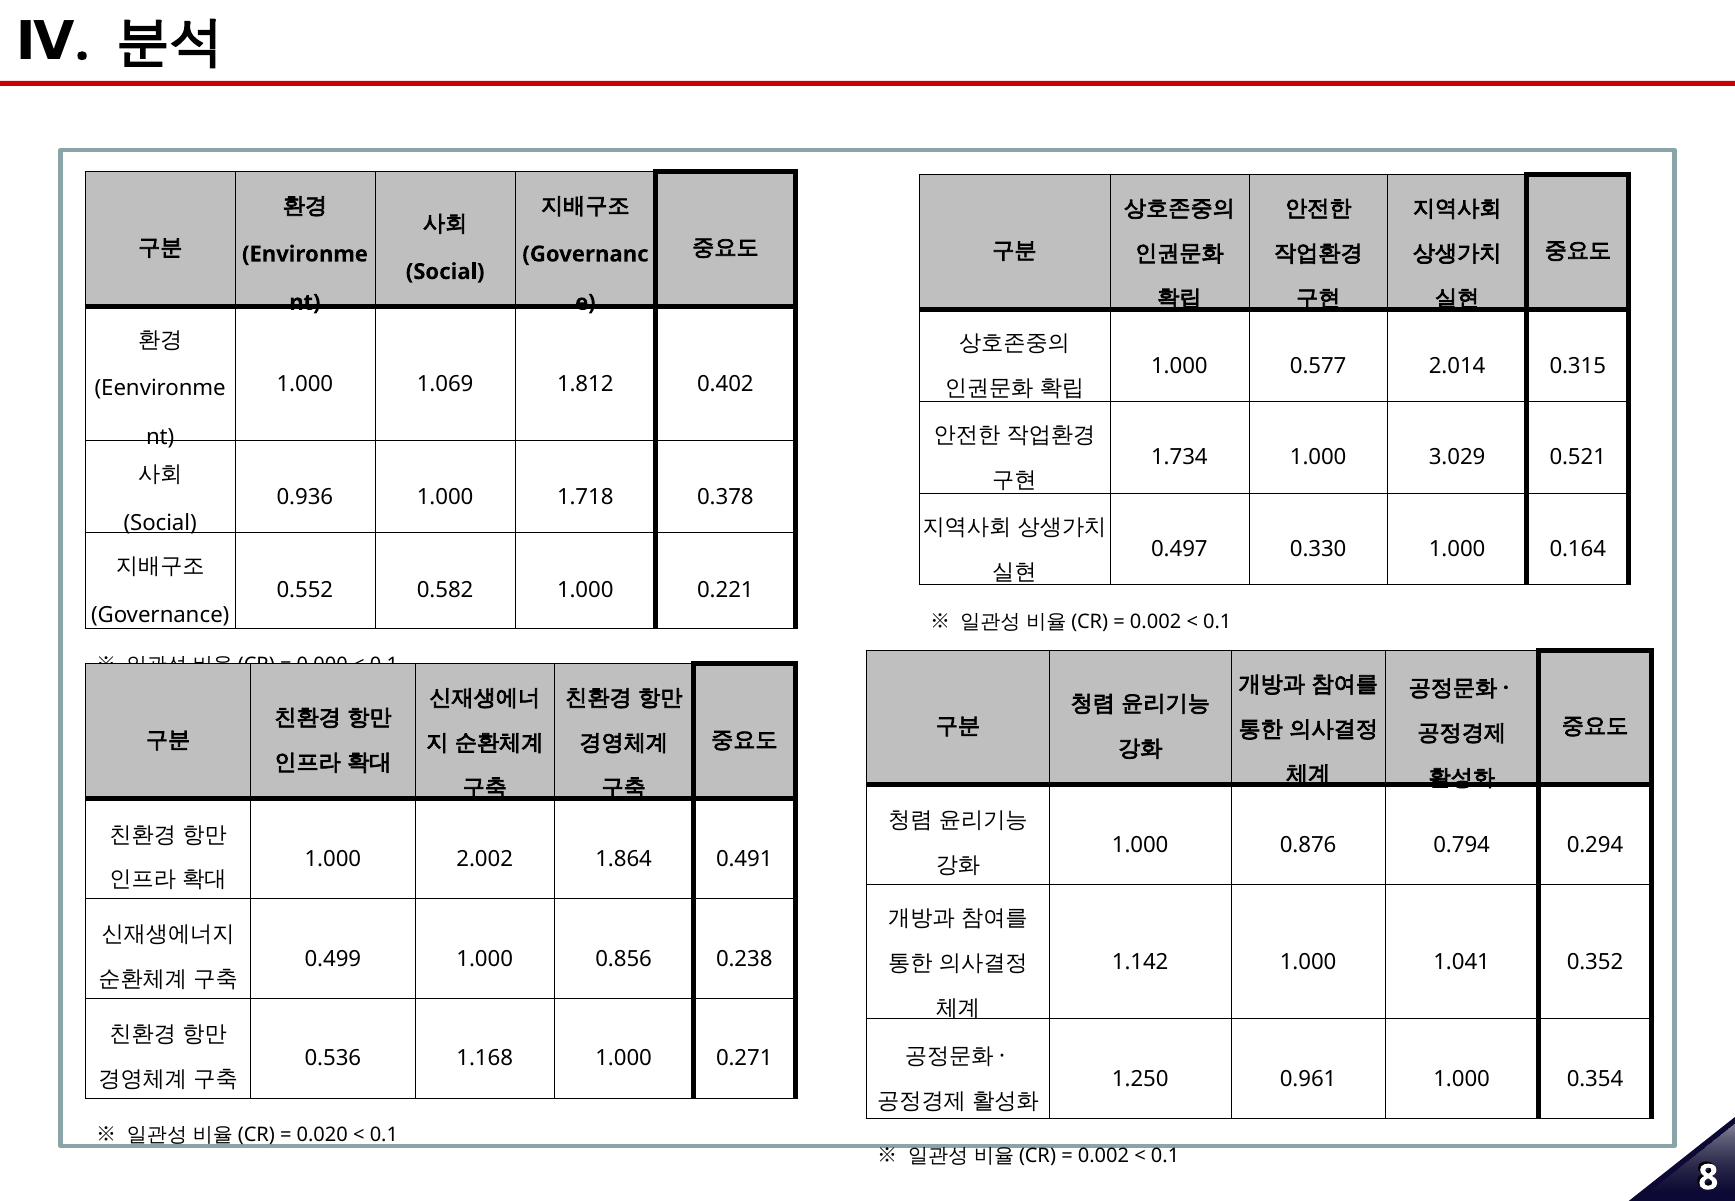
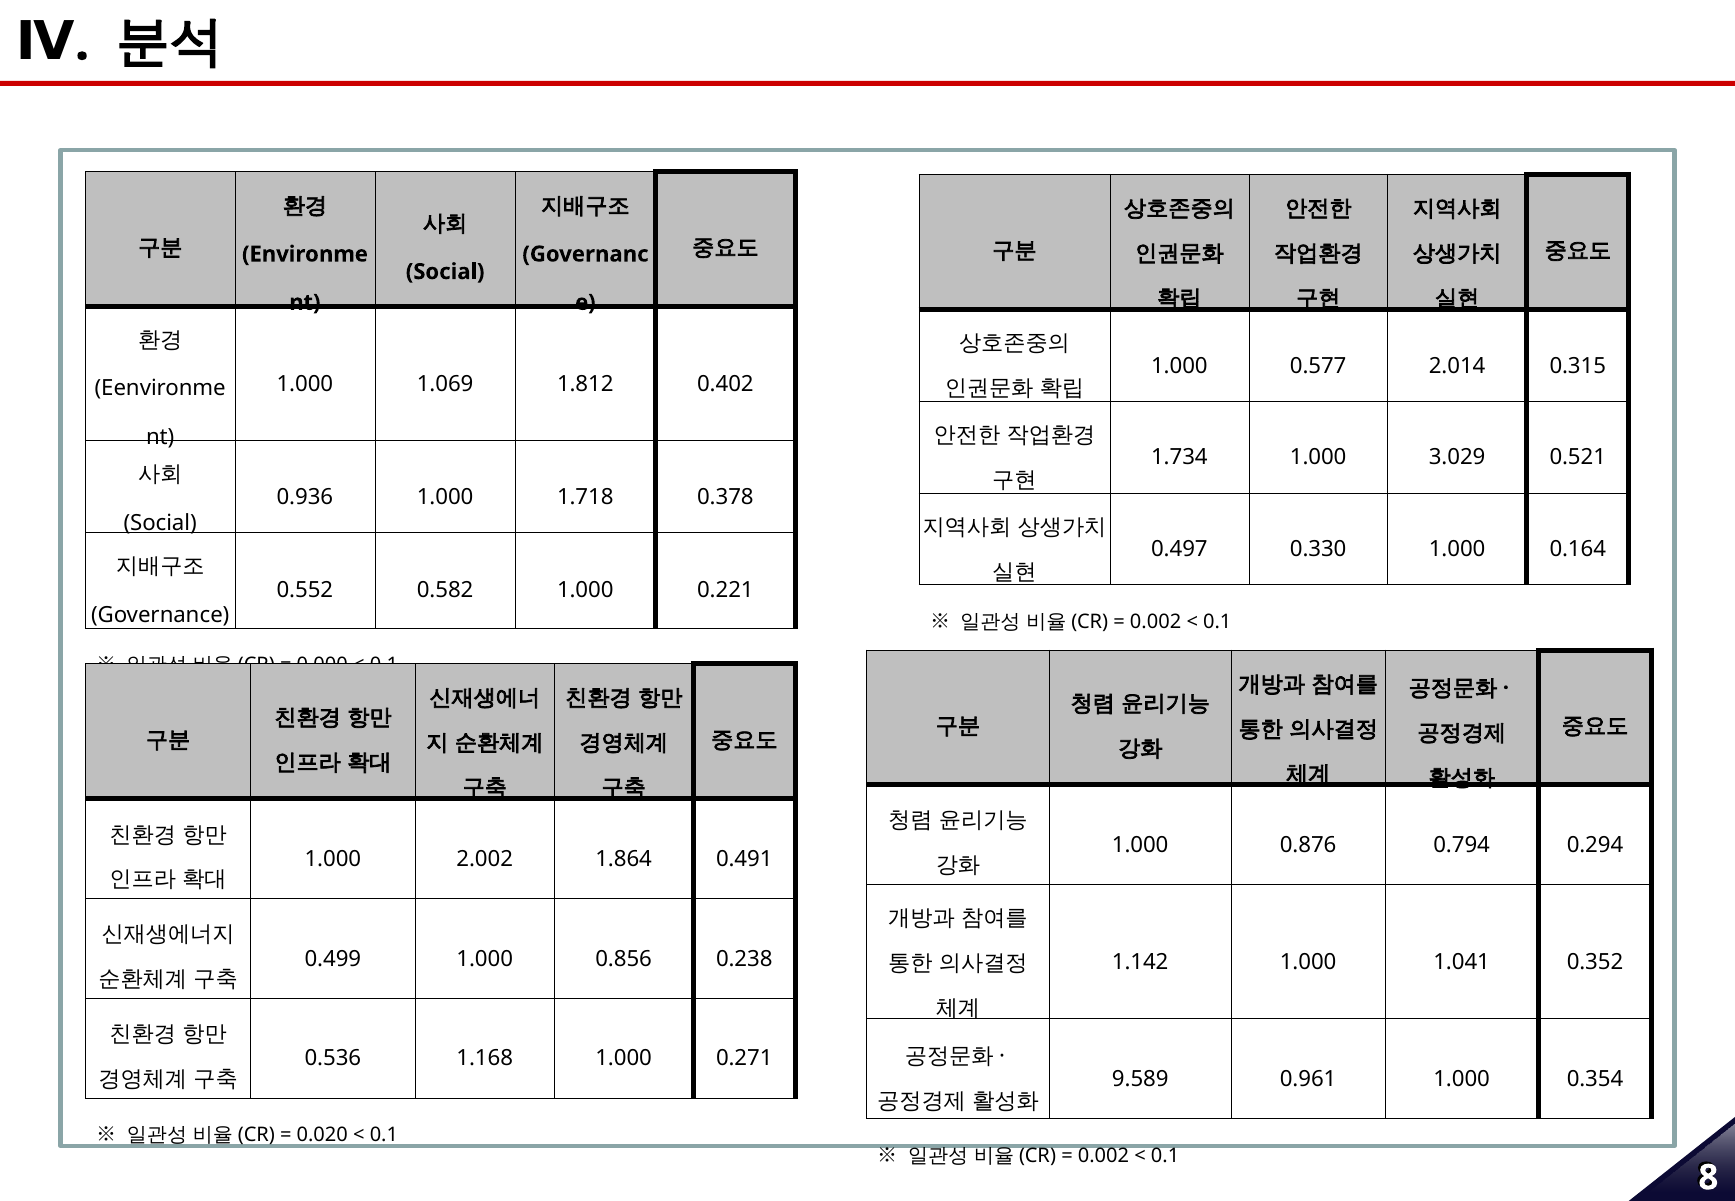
1.250: 1.250 -> 9.589 (1140, 1079)
